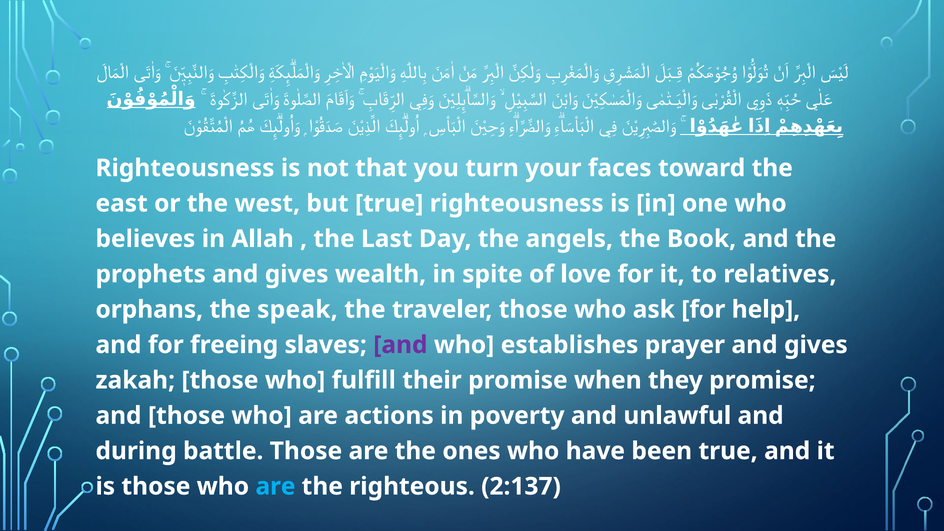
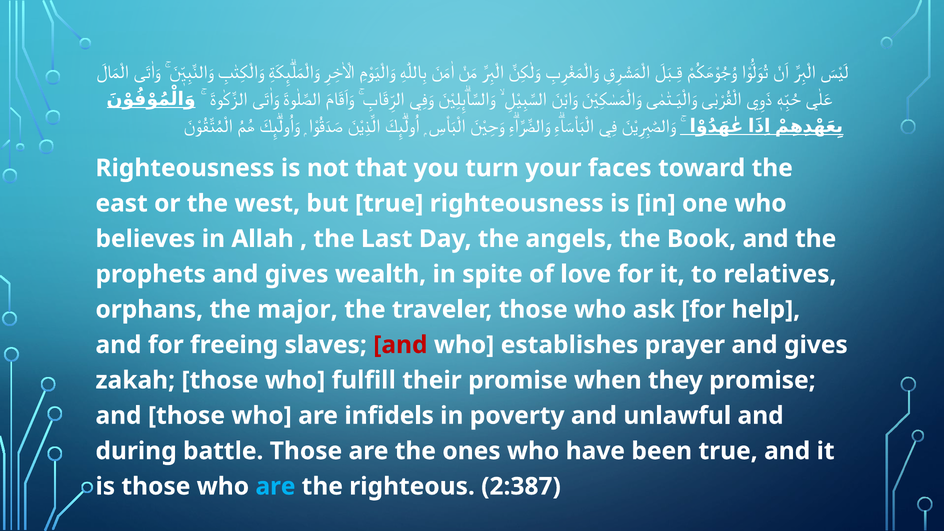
speak: speak -> major (297, 310)
and colour: purple -> red (400, 345)
actions: actions -> infidels (389, 416)
2:137: 2:137 -> 2:387 (521, 486)
